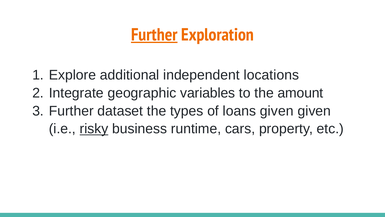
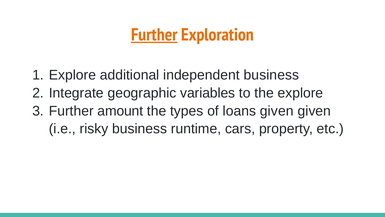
independent locations: locations -> business (271, 75)
the amount: amount -> explore (300, 93)
dataset: dataset -> amount (120, 111)
risky underline: present -> none (94, 129)
